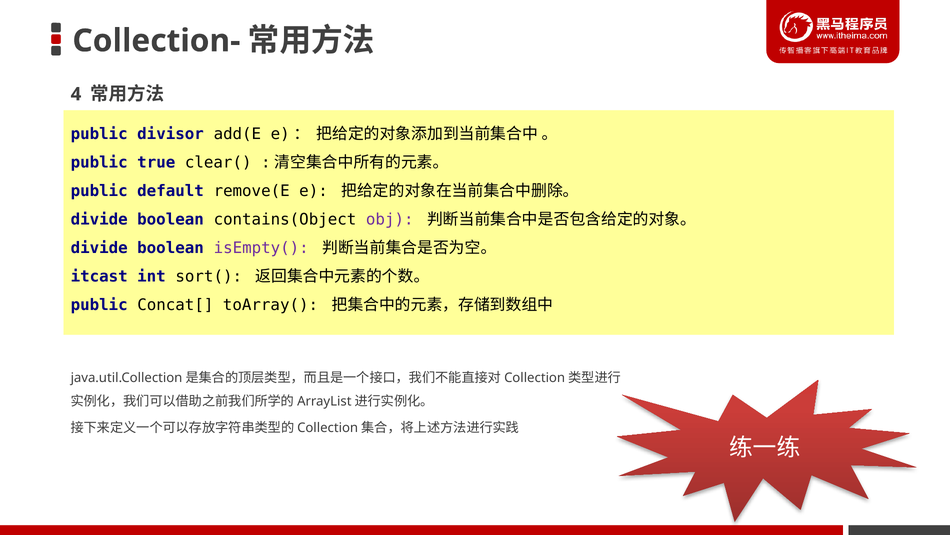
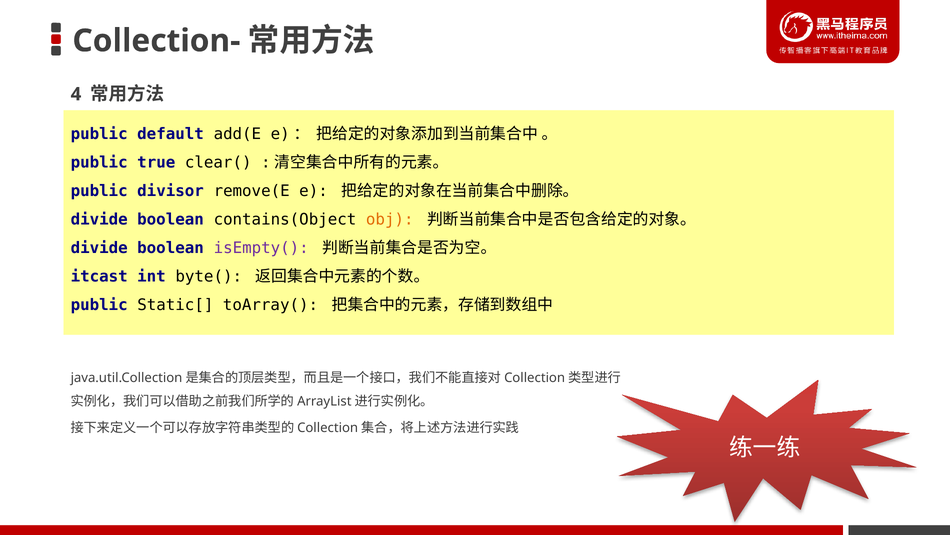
divisor: divisor -> default (171, 134)
default: default -> divisor (171, 191)
obj colour: purple -> orange (390, 219)
sort(: sort( -> byte( (209, 276)
Concat[: Concat[ -> Static[ (175, 305)
